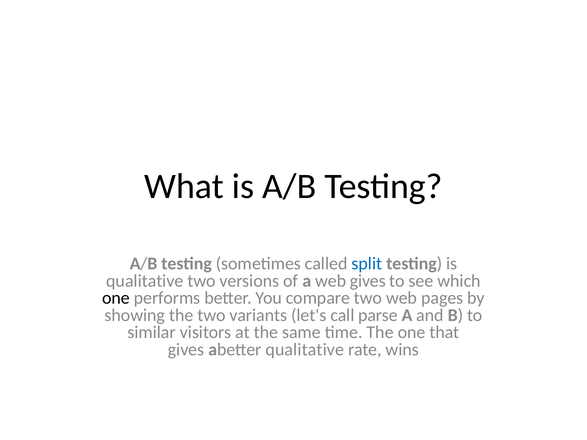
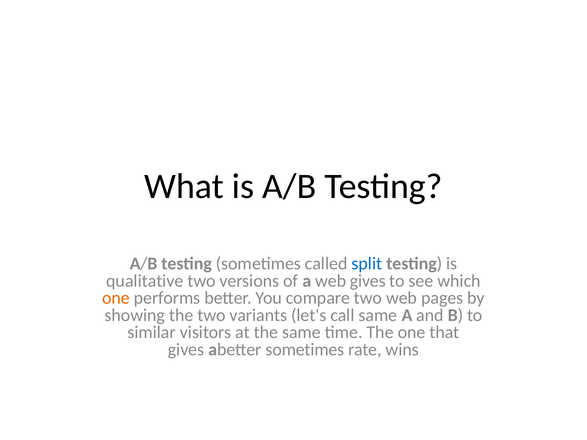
one colour: black -> orange (116, 298)
call parse: parse -> same (378, 315)
abetter qualitative: qualitative -> sometimes (305, 350)
